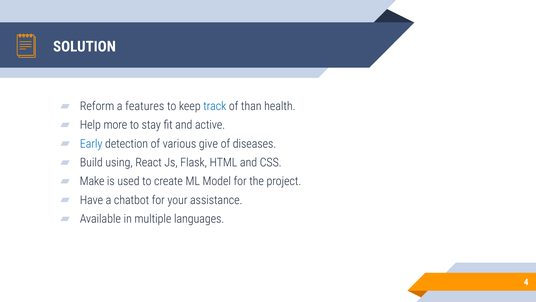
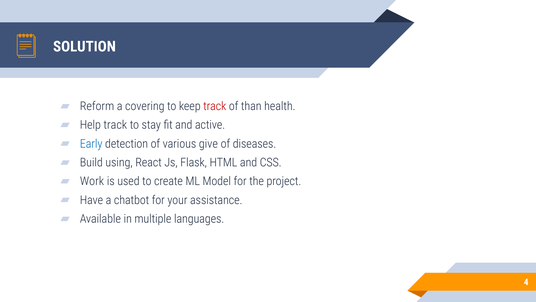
features: features -> covering (145, 106)
track colour: blue -> red (215, 106)
Help more: more -> track (115, 125)
Make: Make -> Work (92, 181)
